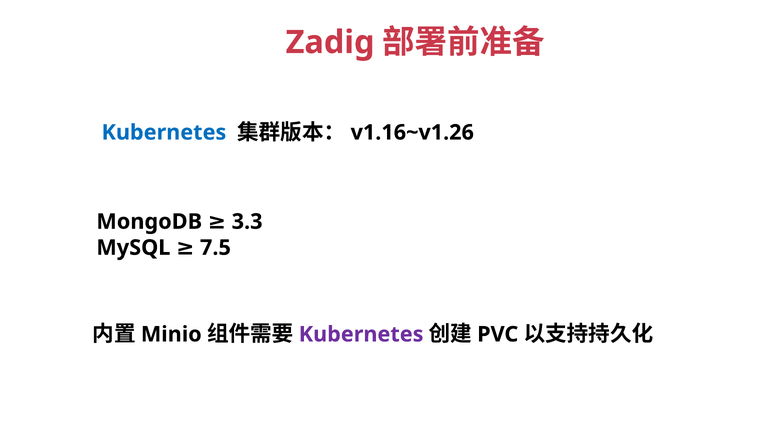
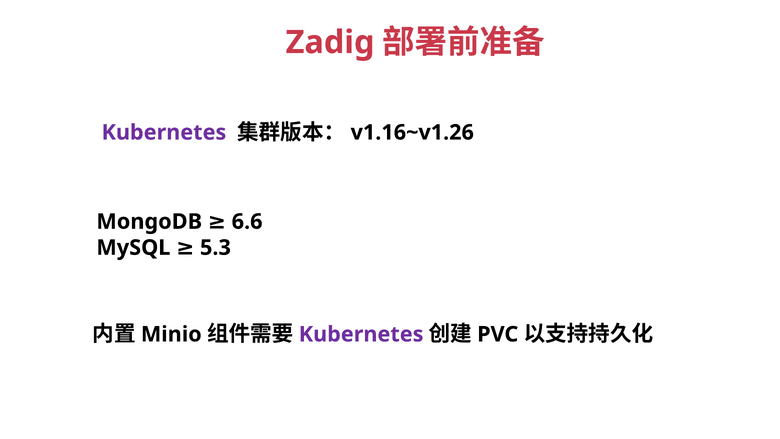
Kubernetes colour: blue -> purple (164, 132)
3.3: 3.3 -> 6.6 (247, 221)
7.5: 7.5 -> 5.3 (215, 248)
